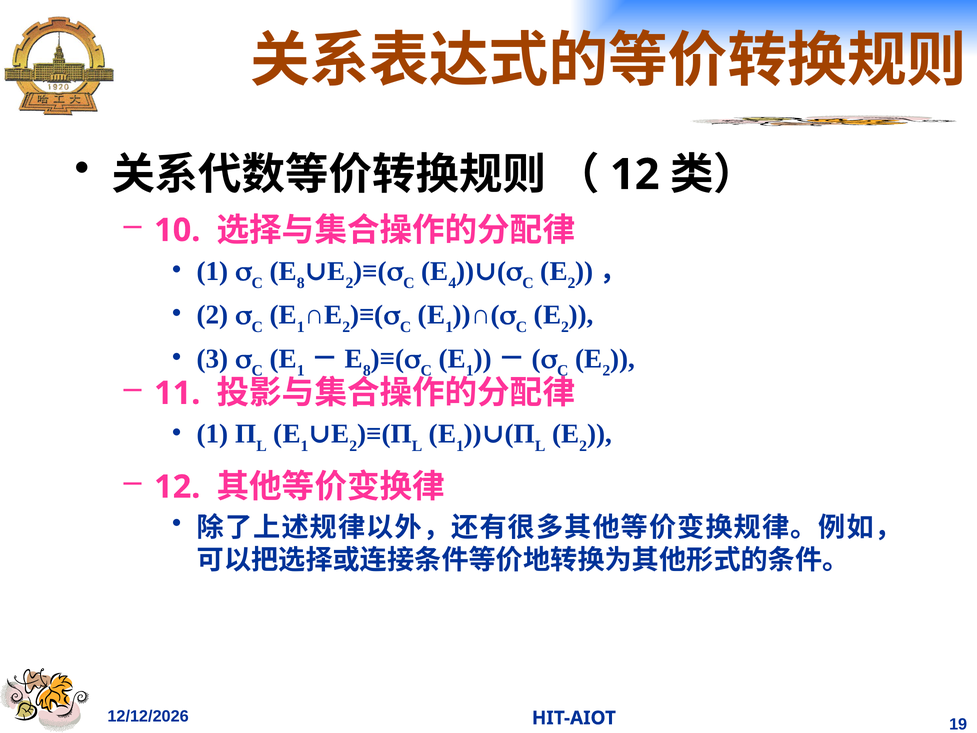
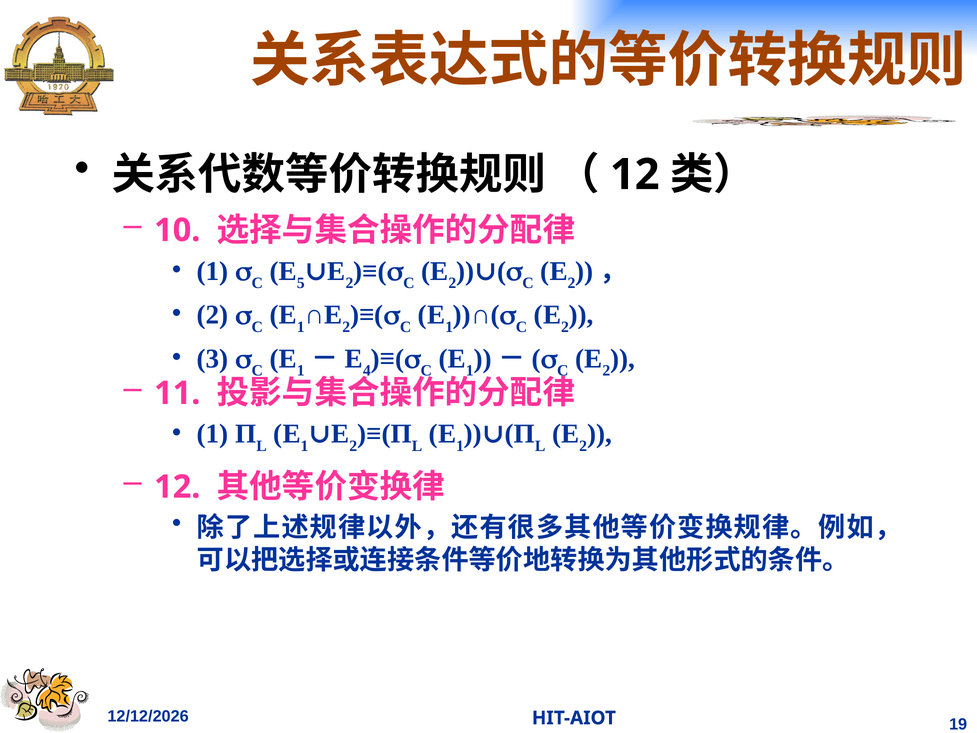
4: 4 -> 2 (452, 283)
8: 8 -> 5 (301, 283)
8: 8 -> 4 (367, 371)
